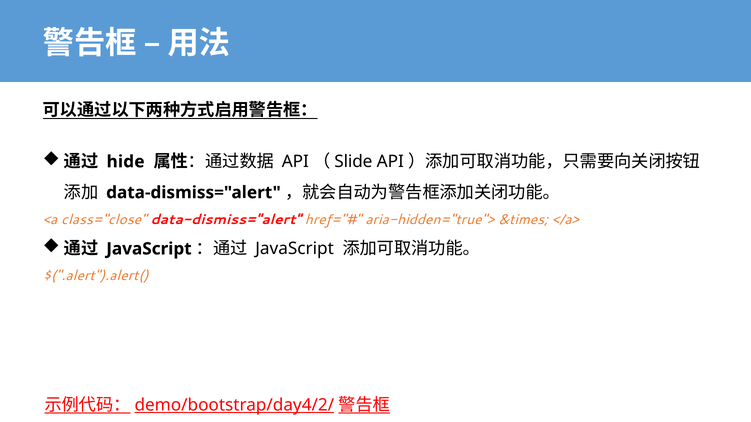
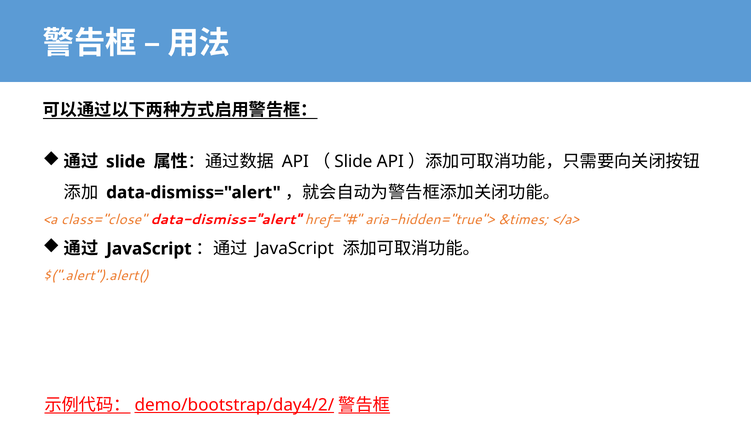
hide: hide -> slide (126, 162)
